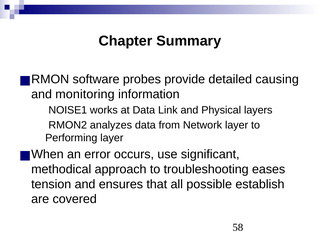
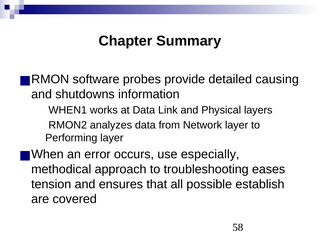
monitoring: monitoring -> shutdowns (85, 94)
NOISE1: NOISE1 -> WHEN1 (68, 110)
significant: significant -> especially (210, 154)
